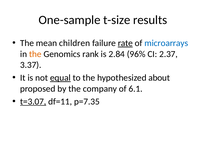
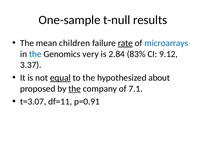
t-size: t-size -> t-null (117, 20)
the colour: orange -> blue (35, 54)
rank: rank -> very (91, 54)
96%: 96% -> 83% (136, 54)
2.37: 2.37 -> 9.12 (168, 54)
the underline: none -> present (75, 89)
6.1: 6.1 -> 7.1 (136, 89)
t=3.07 underline: present -> none (33, 102)
p=7.35: p=7.35 -> p=0.91 (87, 102)
